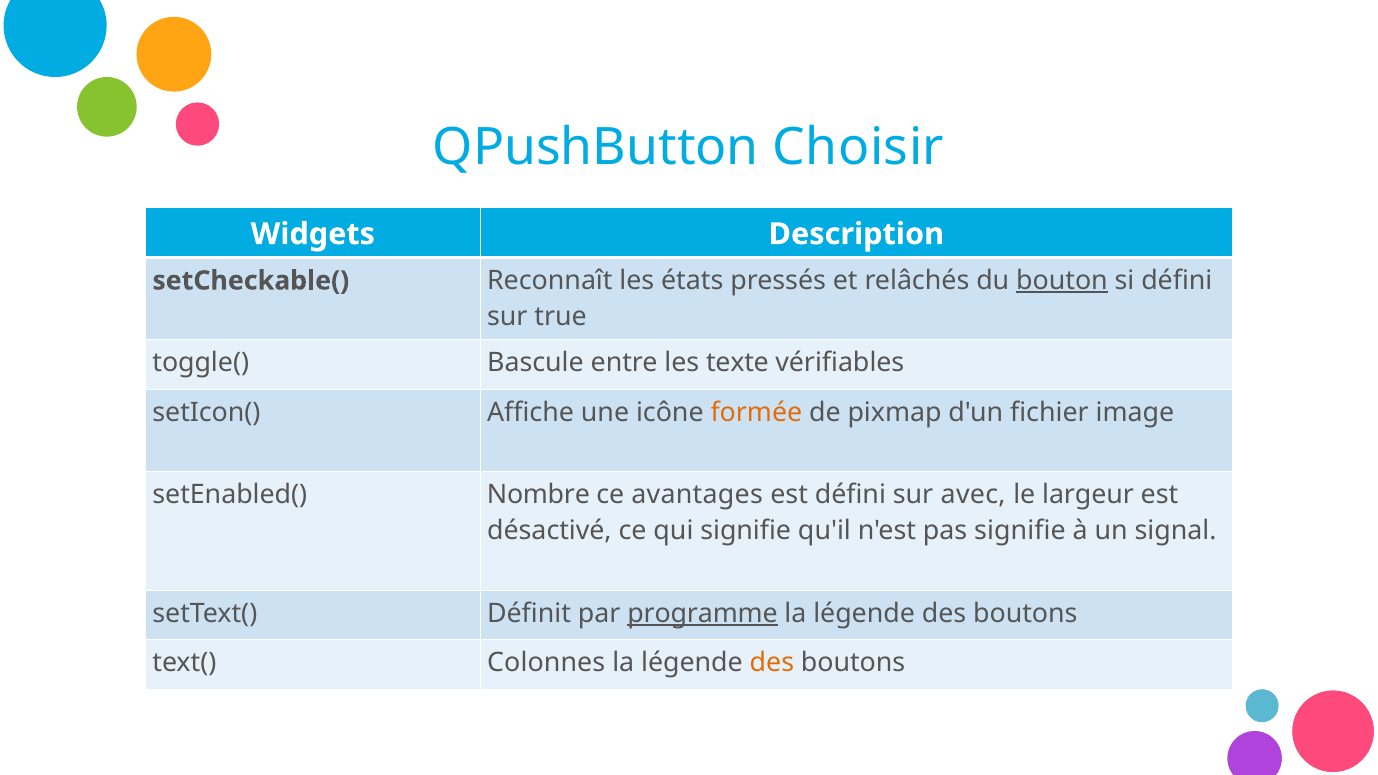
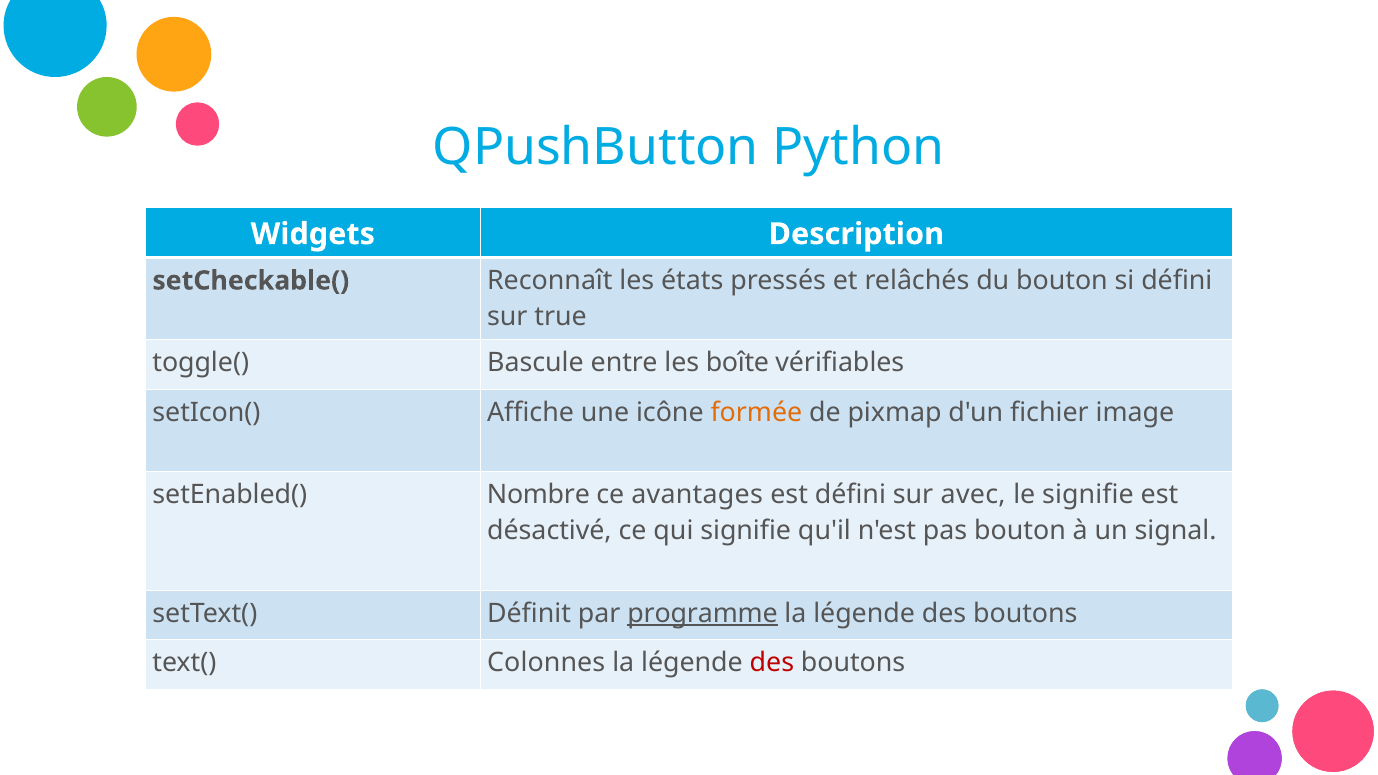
Choisir: Choisir -> Python (859, 147)
bouton underline: present -> none (1062, 281)
texte: texte -> boîte (737, 363)
le largeur: largeur -> signifie (1088, 495)
pas signifie: signifie -> bouton (1020, 531)
des colour: orange -> red (772, 663)
